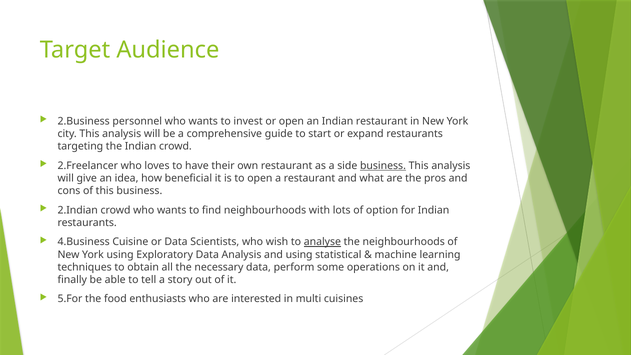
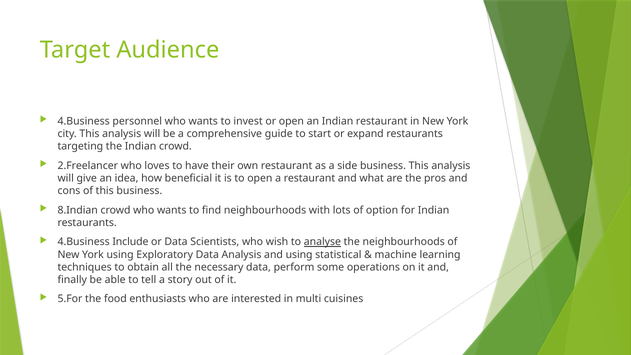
2.Business: 2.Business -> 4.Business (84, 121)
business underline: present -> none (383, 166)
2.Indian: 2.Indian -> 8.Indian (78, 210)
Cuisine: Cuisine -> Include (130, 242)
